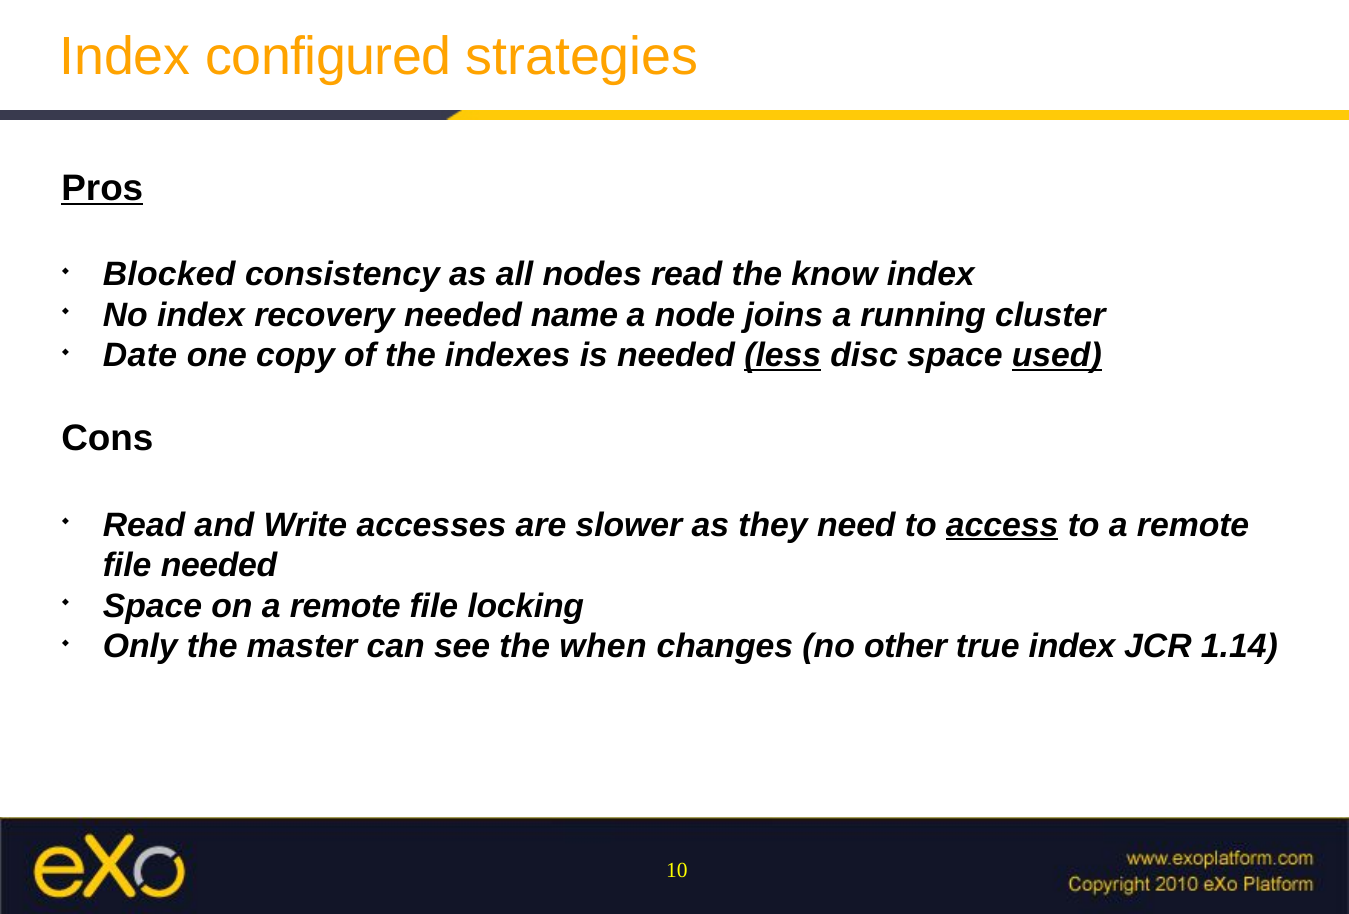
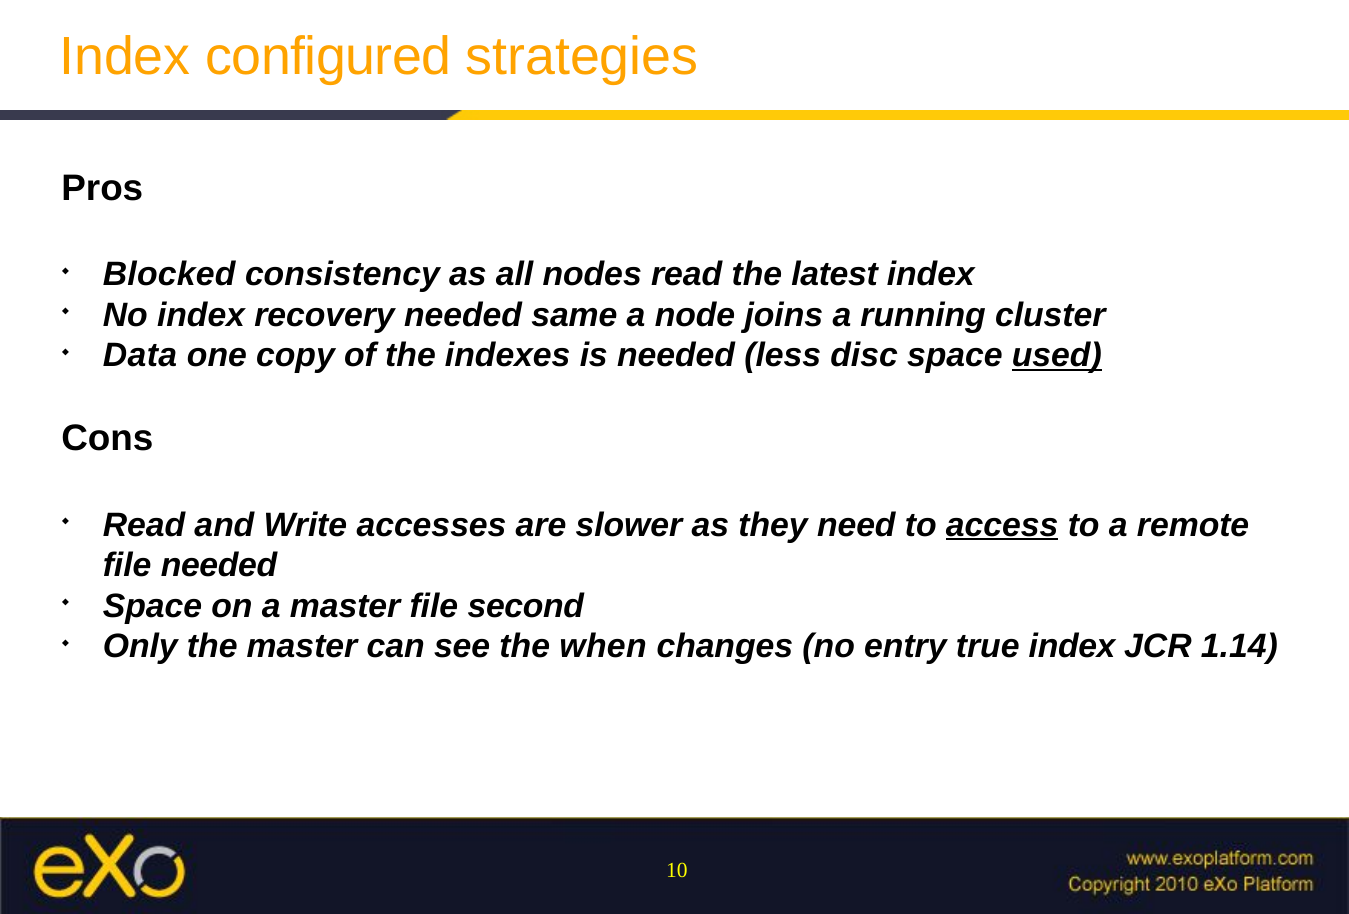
Pros underline: present -> none (102, 188)
know: know -> latest (835, 274)
name: name -> same (574, 315)
Date: Date -> Data (140, 355)
less underline: present -> none (783, 355)
on a remote: remote -> master (345, 606)
locking: locking -> second (526, 606)
other: other -> entry (905, 646)
